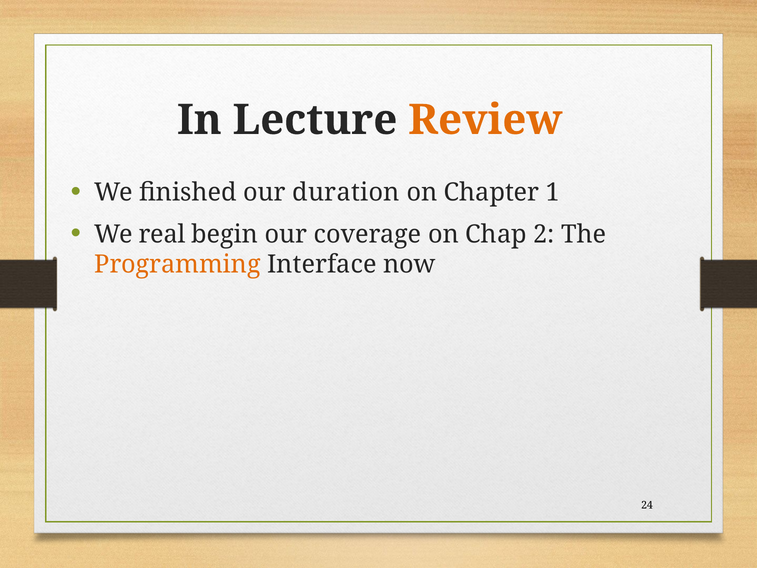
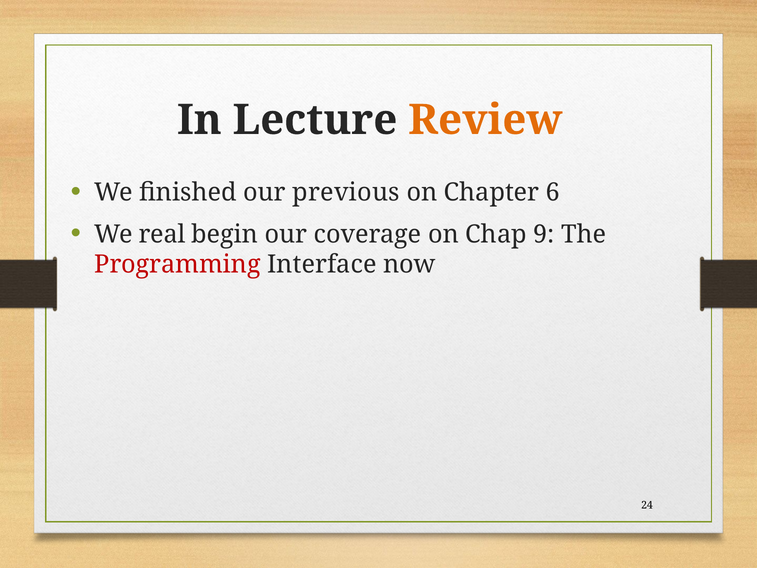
duration: duration -> previous (346, 192)
1: 1 -> 6 (553, 192)
2: 2 -> 9 (544, 234)
Programming colour: orange -> red (178, 264)
